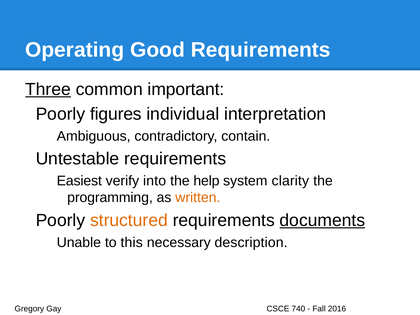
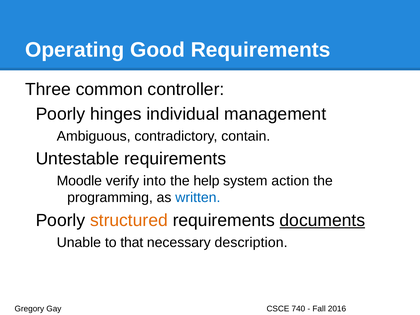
Three underline: present -> none (48, 89)
important: important -> controller (186, 89)
figures: figures -> hinges (116, 114)
interpretation: interpretation -> management (275, 114)
Easiest: Easiest -> Moodle (79, 181)
clarity: clarity -> action (290, 181)
written colour: orange -> blue (198, 198)
this: this -> that (132, 243)
